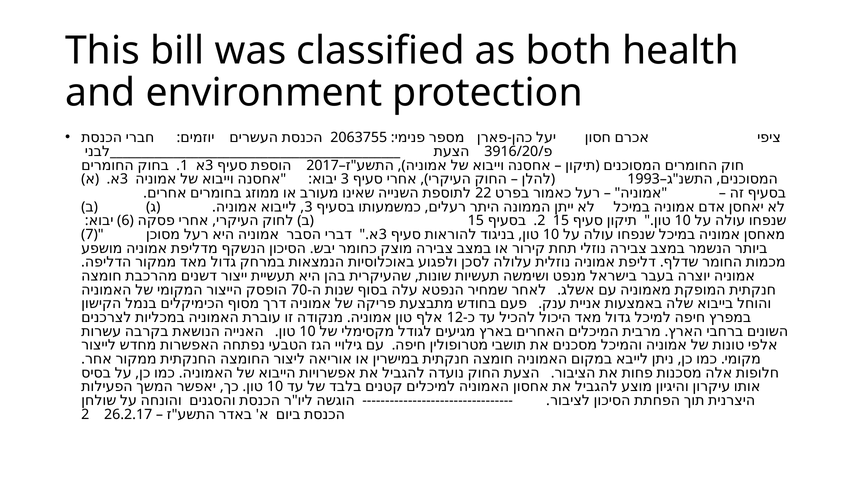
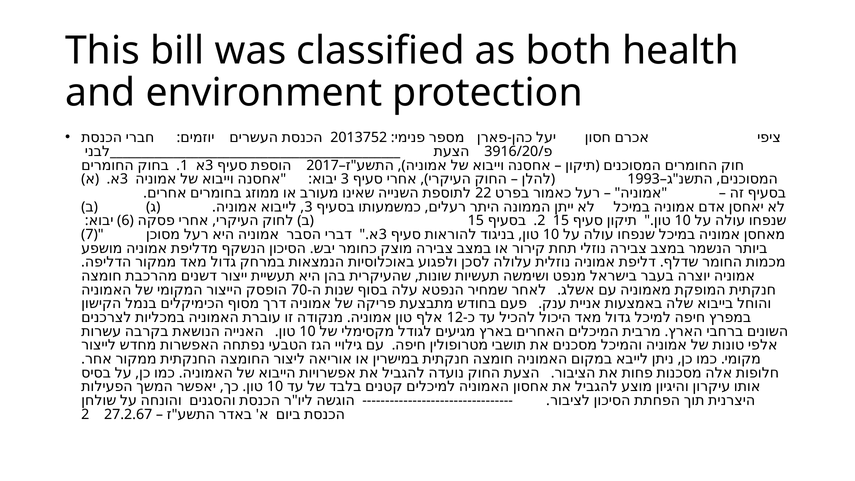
2063755: 2063755 -> 2013752 (359, 138)
26.2.17: 26.2.17 -> 27.2.67 (128, 414)
